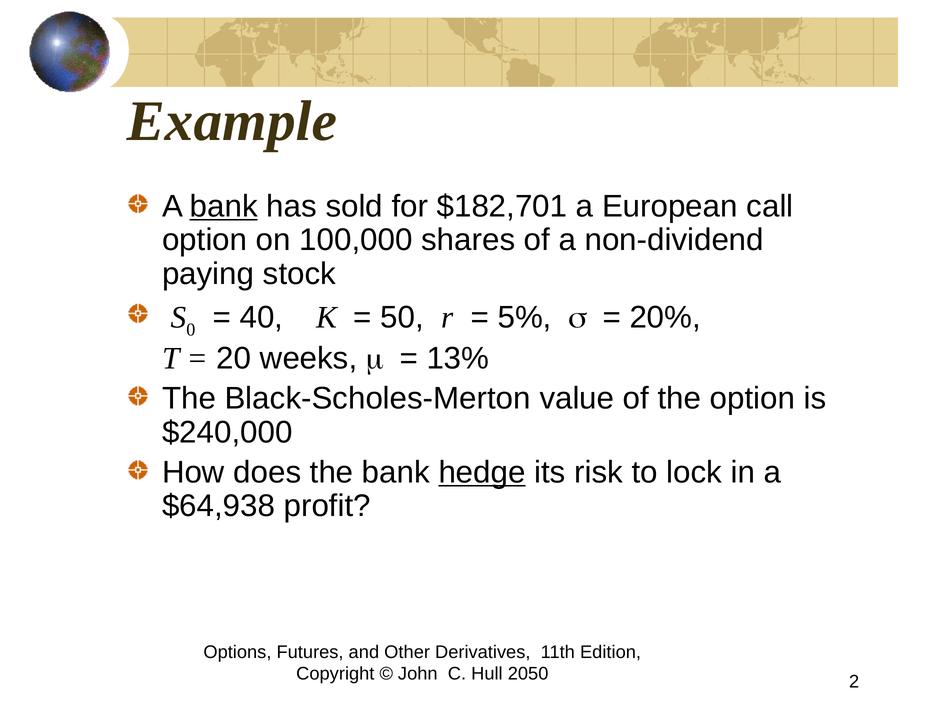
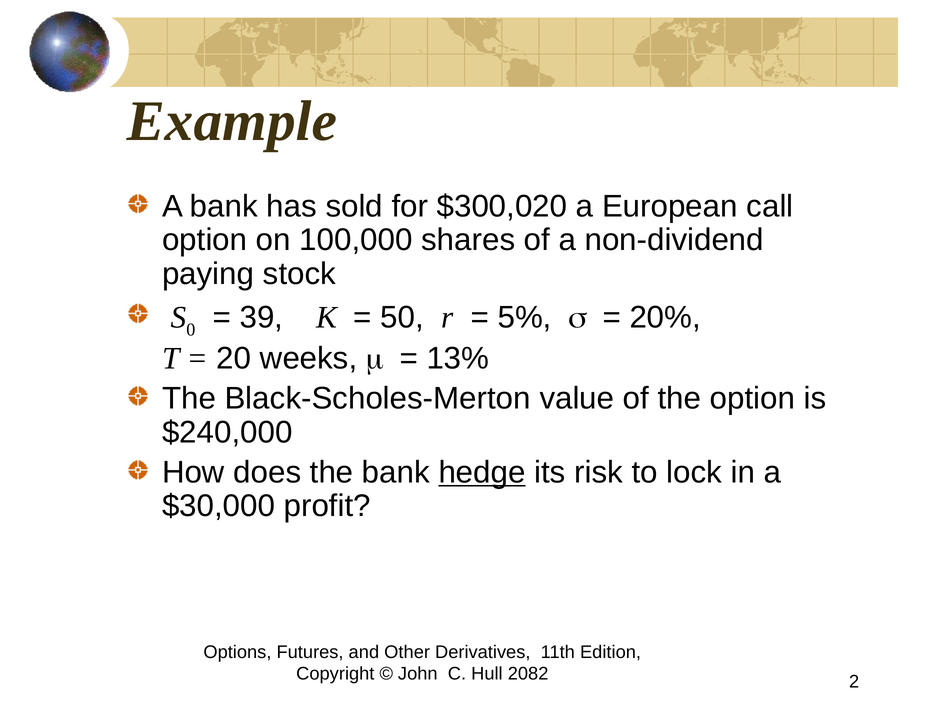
bank underline: present -> none (224, 206)
$182,701: $182,701 -> $300,020 (502, 206)
40: 40 -> 39 (261, 318)
$64,938: $64,938 -> $30,000 (219, 506)
2050: 2050 -> 2082 (528, 674)
